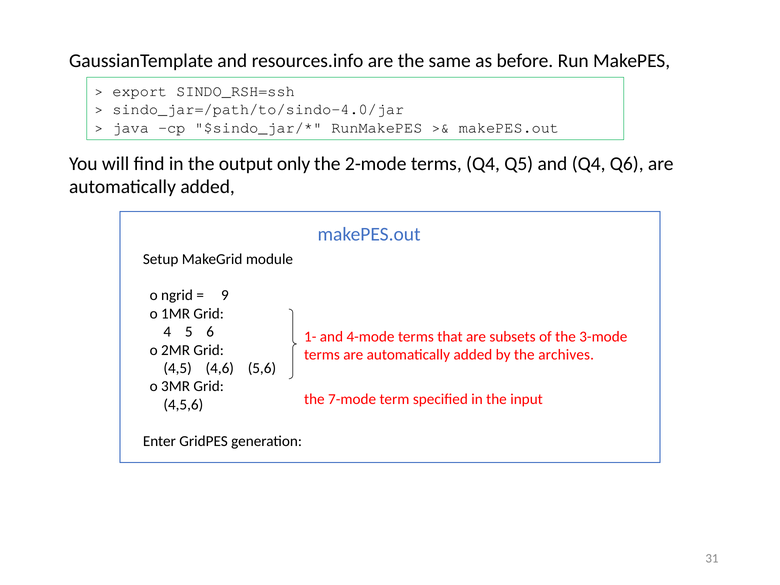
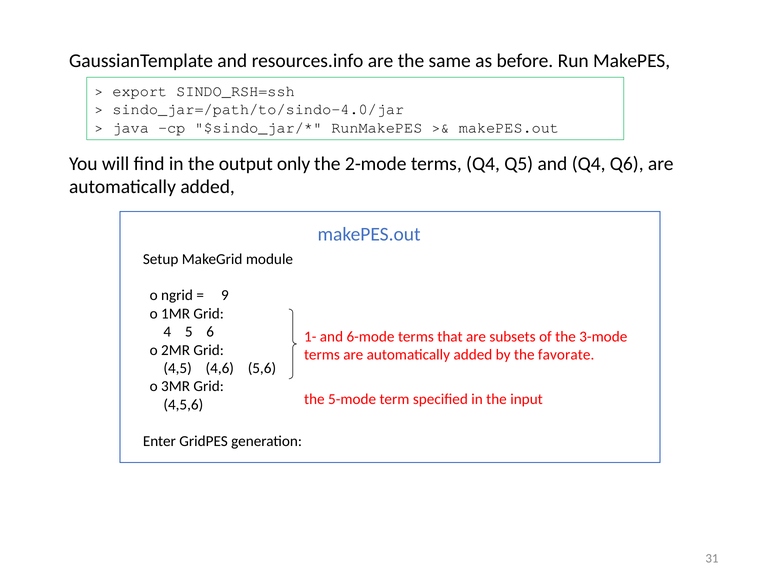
4-mode: 4-mode -> 6-mode (371, 337)
archives: archives -> favorate (566, 355)
7-mode: 7-mode -> 5-mode (352, 399)
